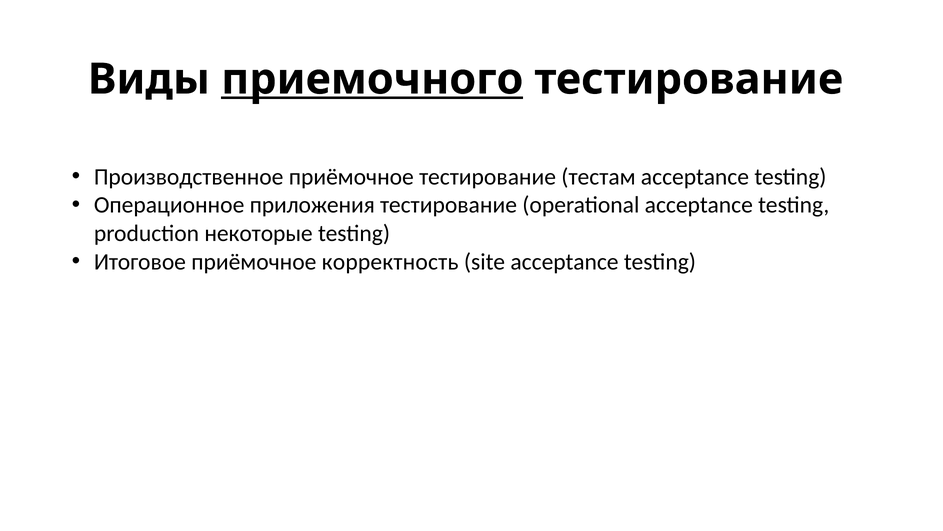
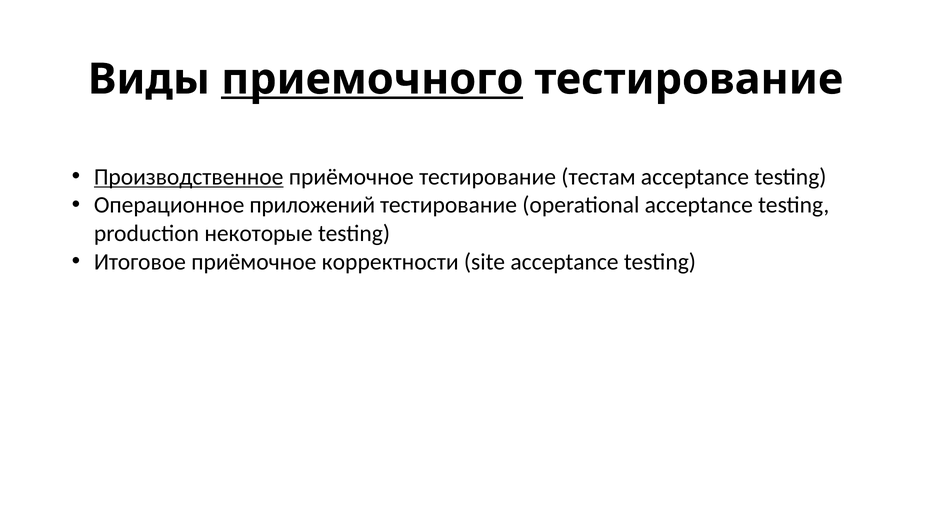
Производственное underline: none -> present (189, 177)
приложения: приложения -> приложений (312, 205)
корректность: корректность -> корректности (390, 262)
